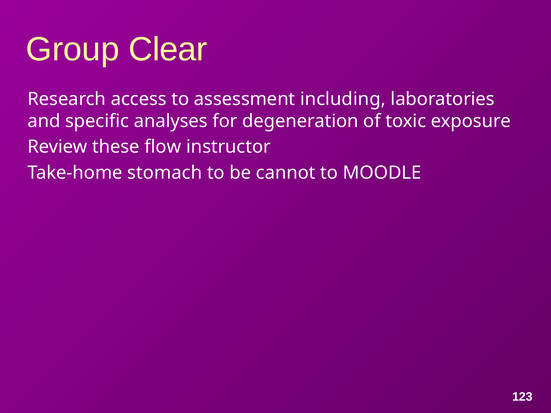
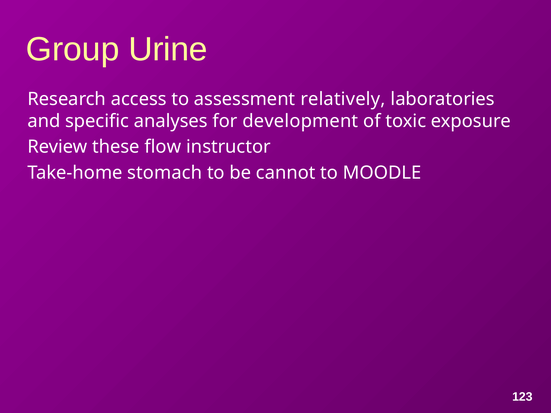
Clear: Clear -> Urine (168, 49)
including: including -> relatively (343, 99)
degeneration: degeneration -> development (300, 121)
